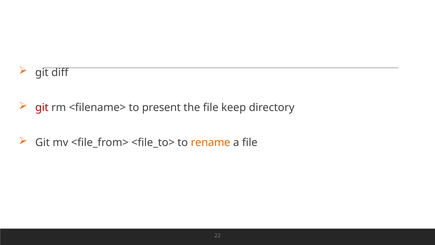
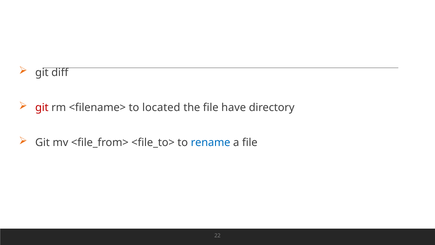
present: present -> located (161, 107)
keep: keep -> have (234, 107)
rename colour: orange -> blue (211, 142)
